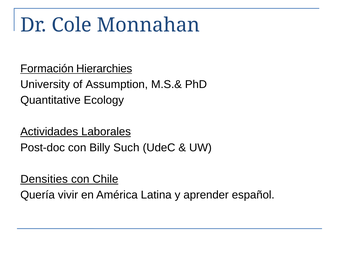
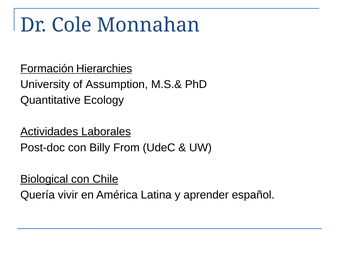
Such: Such -> From (126, 148)
Densities: Densities -> Biological (44, 179)
